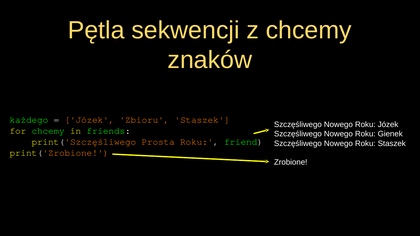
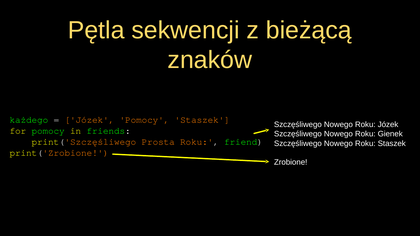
z chcemy: chcemy -> bieżącą (309, 30)
Józek Zbioru: Zbioru -> Pomocy (144, 120)
for chcemy: chcemy -> pomocy (48, 131)
